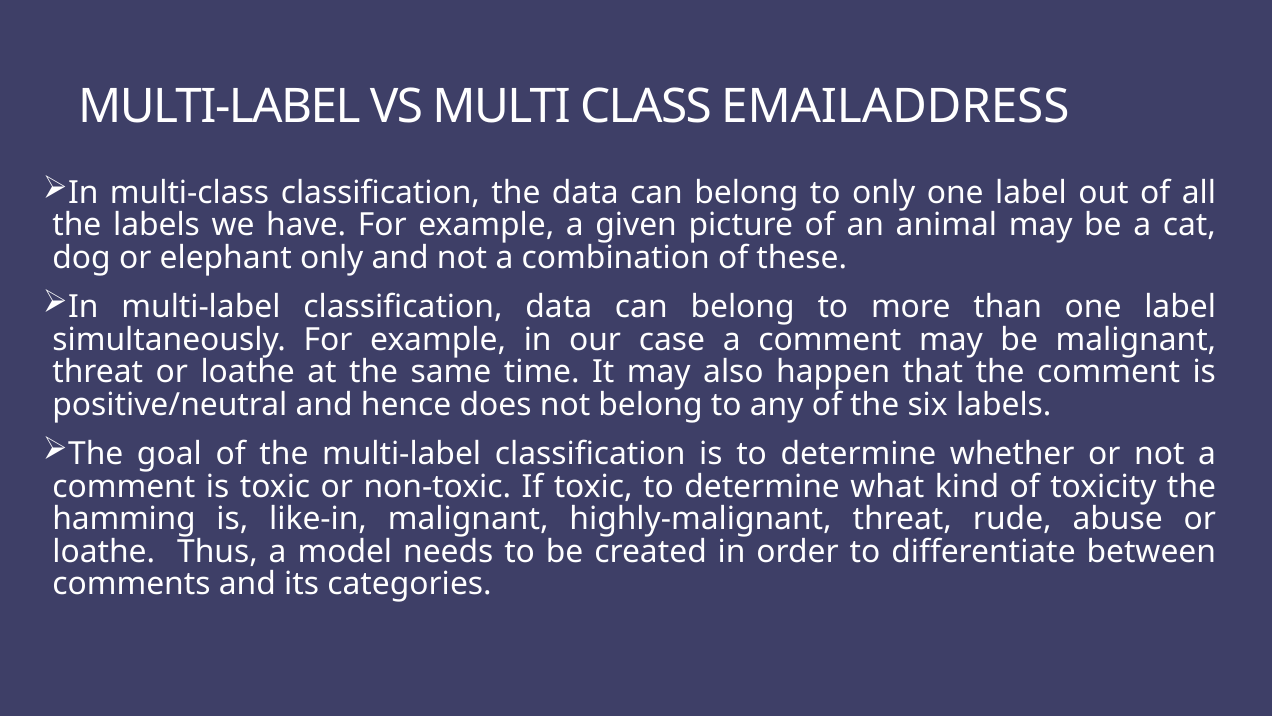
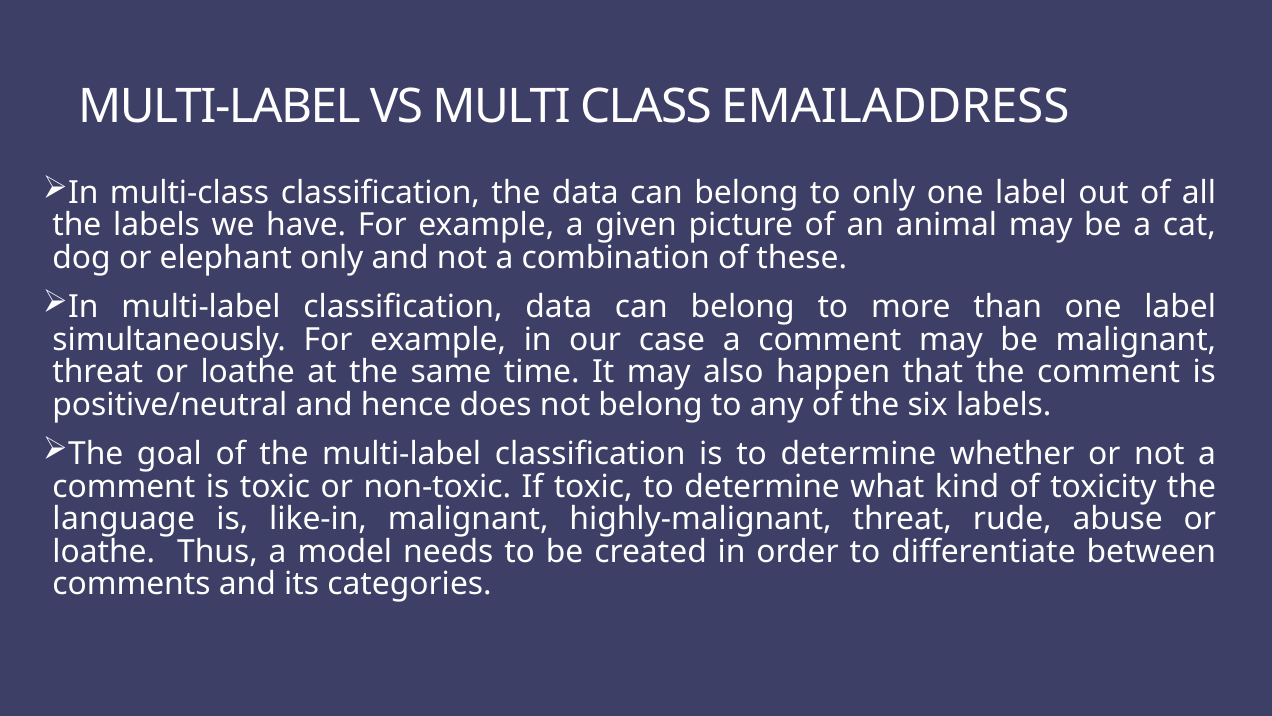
hamming: hamming -> language (124, 519)
